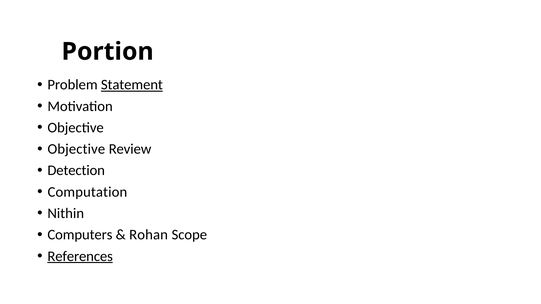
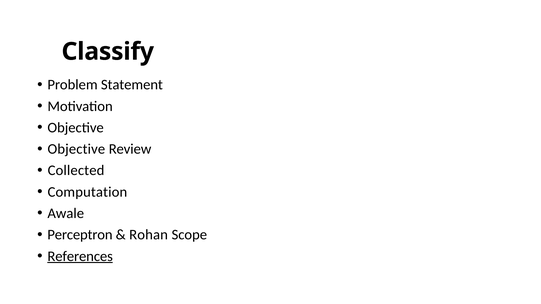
Portion: Portion -> Classify (108, 52)
Statement underline: present -> none (132, 85)
Detection: Detection -> Collected (76, 171)
Nithin: Nithin -> Awale (66, 214)
Computers: Computers -> Perceptron (80, 235)
